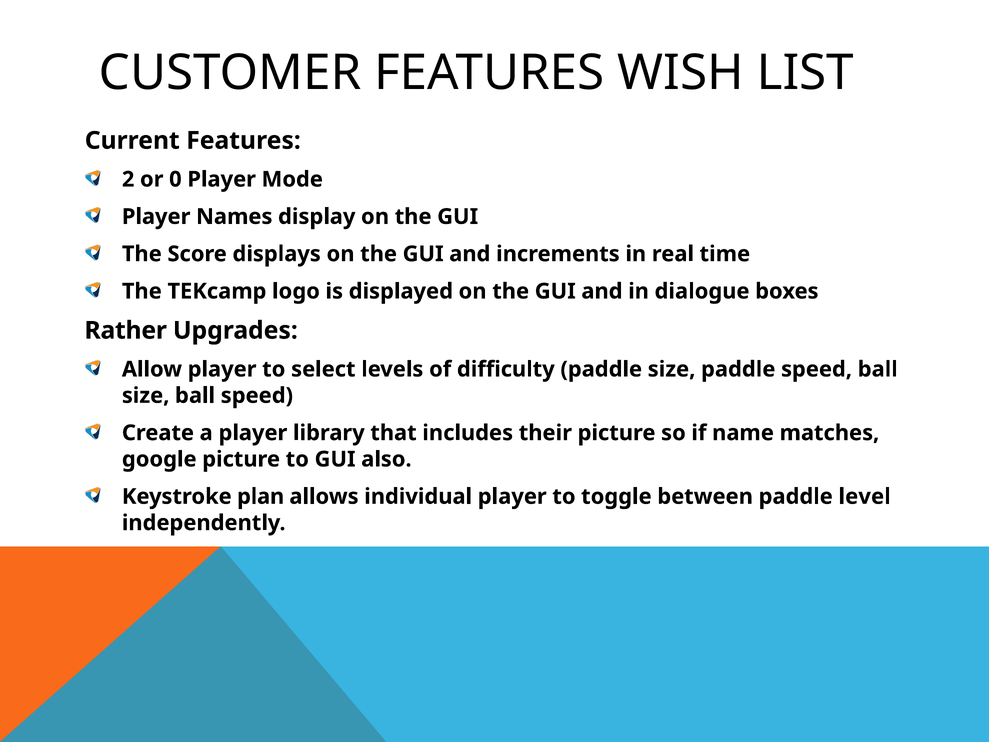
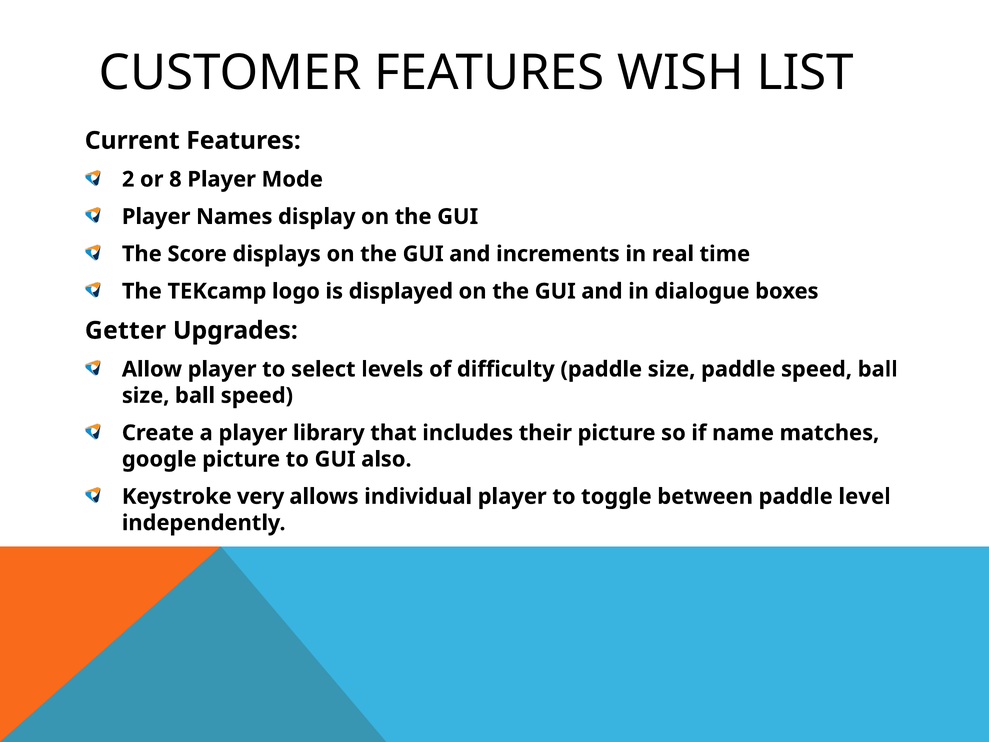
0: 0 -> 8 (175, 179)
Rather: Rather -> Getter (125, 330)
plan: plan -> very (261, 496)
